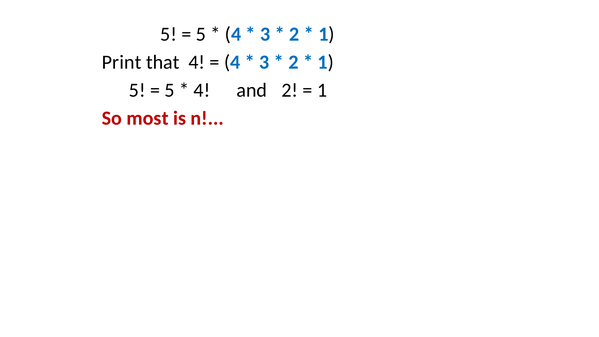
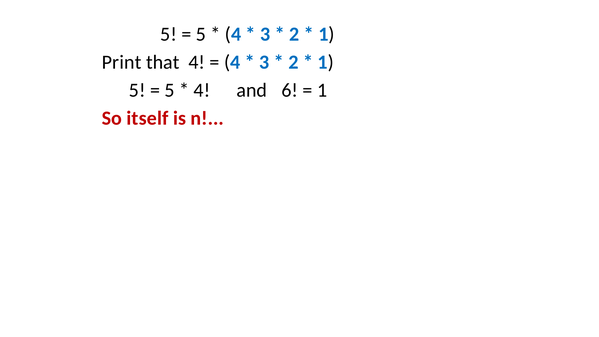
and 2: 2 -> 6 (290, 90)
most: most -> itself (148, 118)
